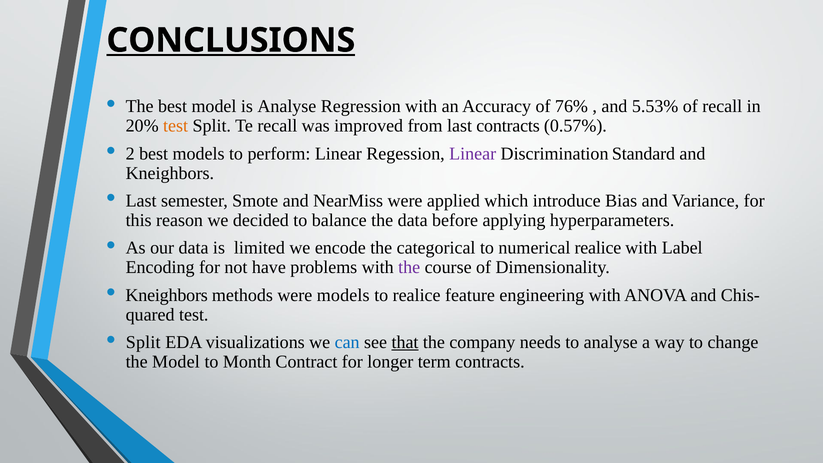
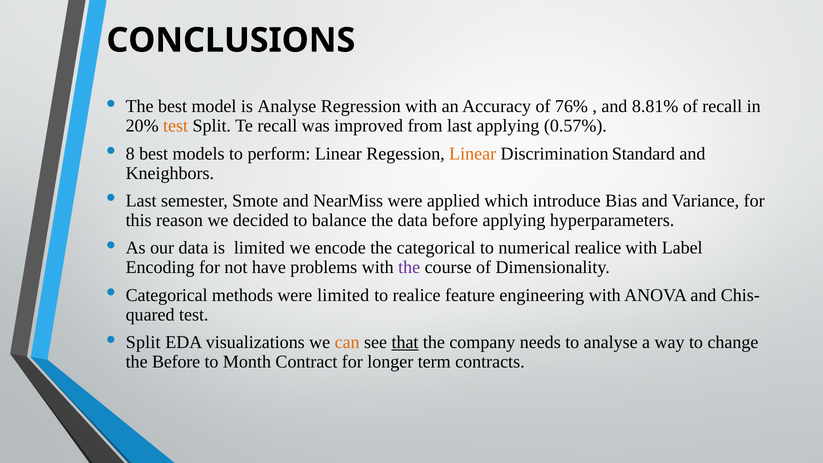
CONCLUSIONS underline: present -> none (231, 40)
5.53%: 5.53% -> 8.81% (655, 106)
last contracts: contracts -> applying (508, 126)
2: 2 -> 8 (130, 154)
Linear colour: purple -> orange (473, 154)
Kneighbors: Kneighbors -> Categorical (167, 295)
were models: models -> limited (343, 295)
can colour: blue -> orange (347, 342)
the Model: Model -> Before (176, 362)
